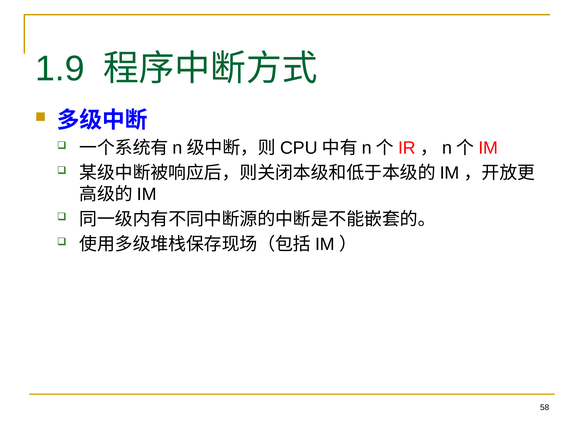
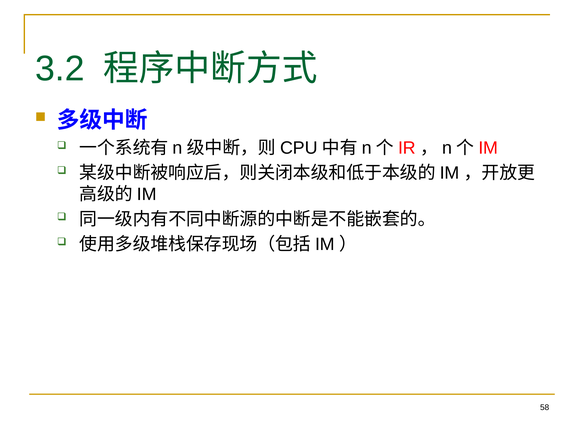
1.9: 1.9 -> 3.2 (60, 69)
